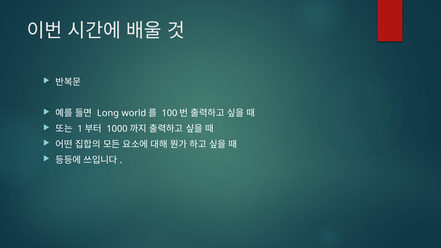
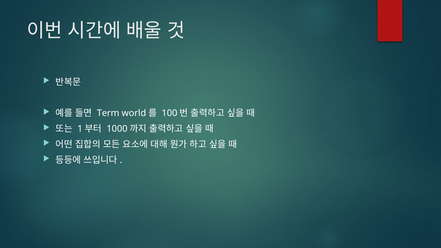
Long: Long -> Term (108, 113)
